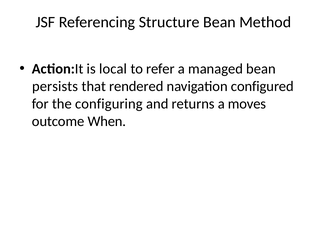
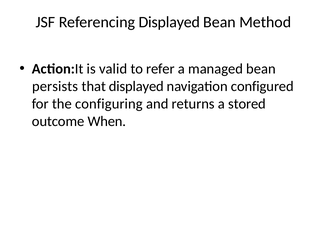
Referencing Structure: Structure -> Displayed (169, 22)
local: local -> valid (113, 69)
that rendered: rendered -> displayed (136, 86)
moves: moves -> stored (247, 103)
